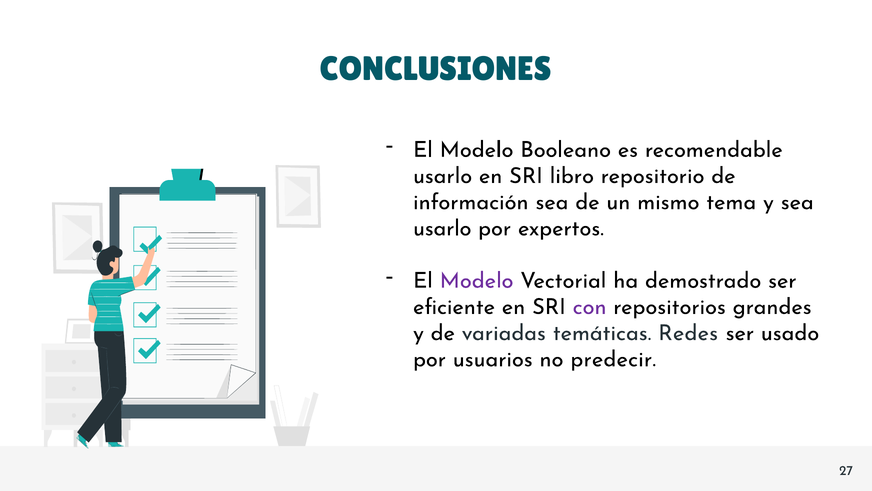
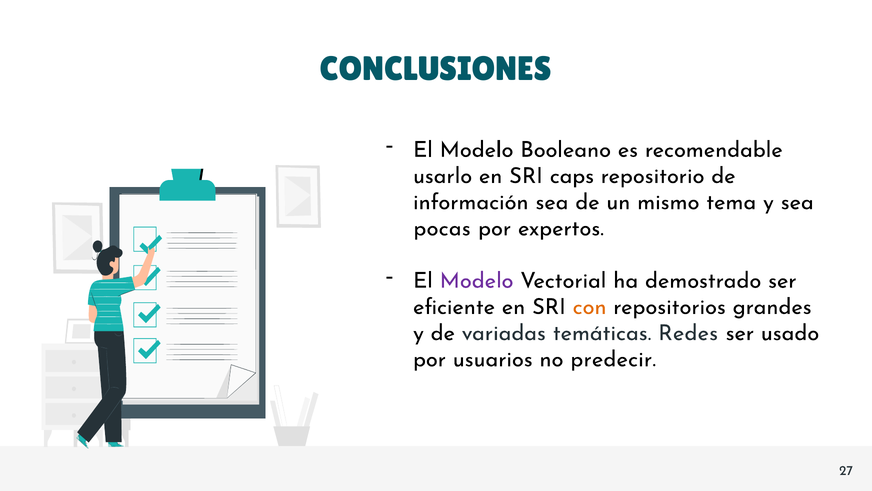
libro: libro -> caps (572, 176)
usarlo: usarlo -> pocas (442, 228)
con colour: purple -> orange (590, 306)
